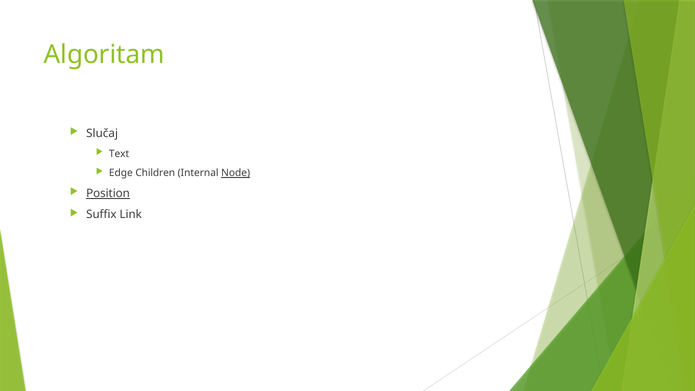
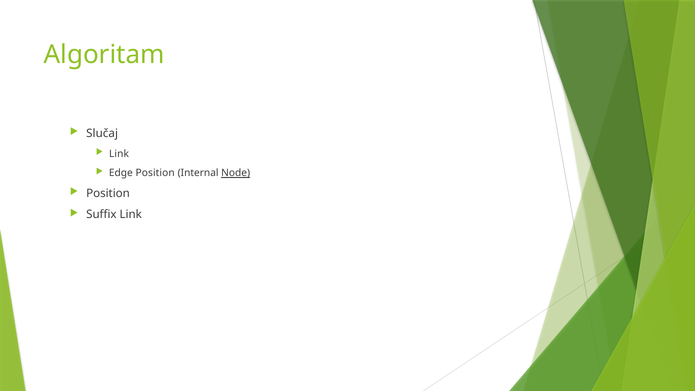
Text: Text -> Link (119, 154)
Edge Children: Children -> Position (155, 173)
Position underline: present -> none (108, 193)
